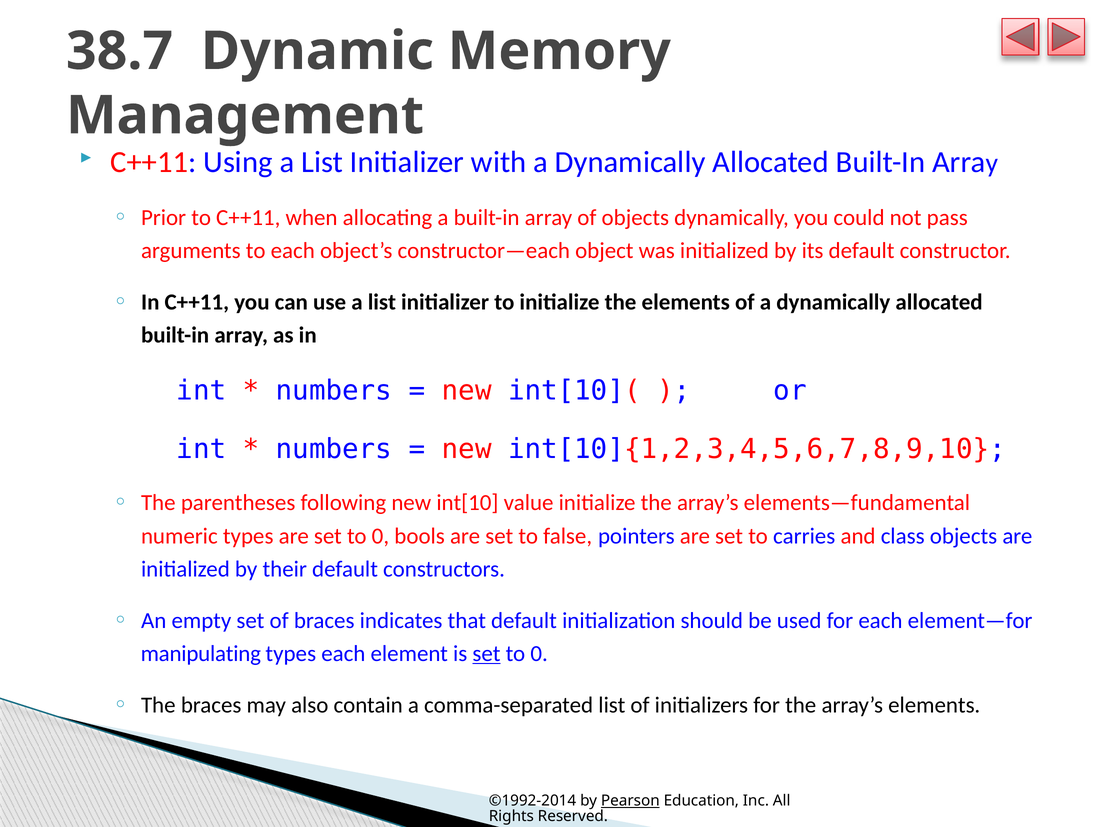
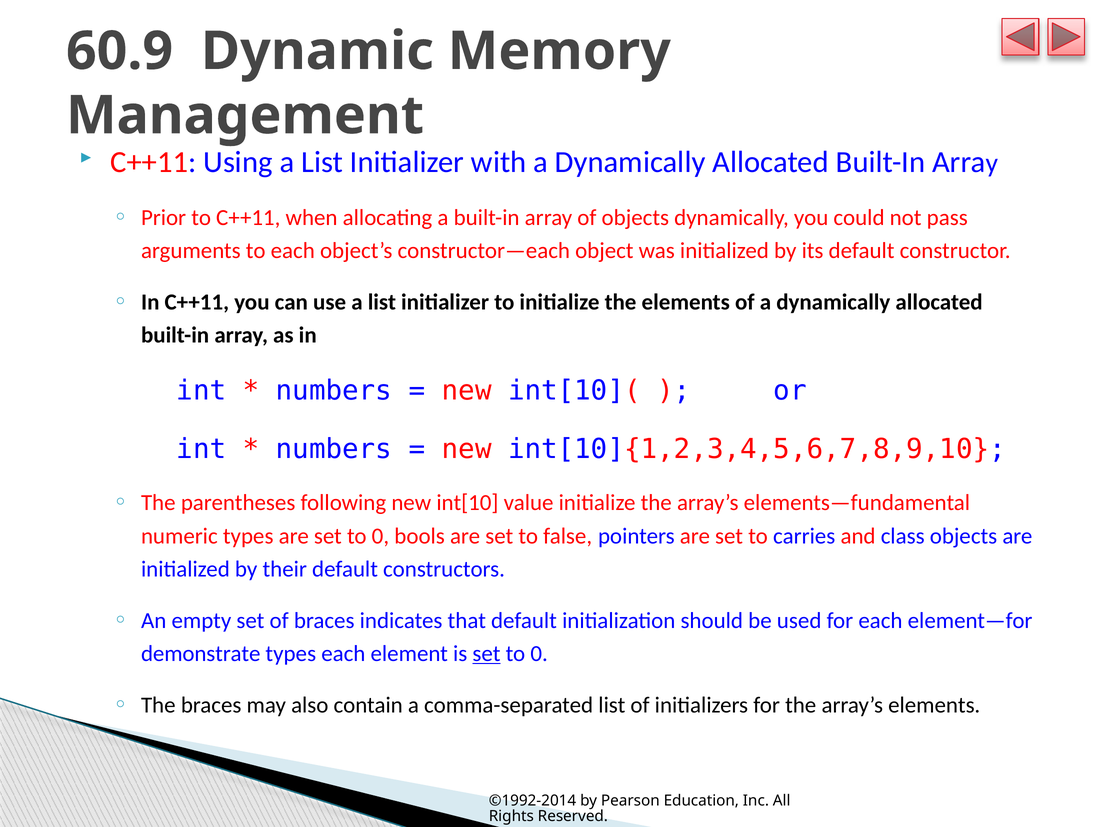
38.7: 38.7 -> 60.9 (120, 51)
manipulating: manipulating -> demonstrate (201, 654)
Pearson underline: present -> none (630, 801)
